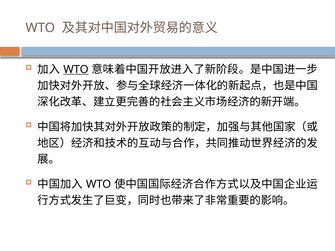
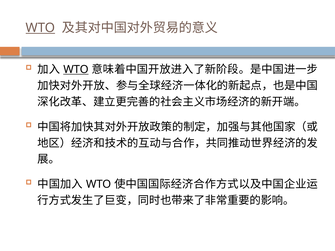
WTO underline: none -> present (40, 28)
